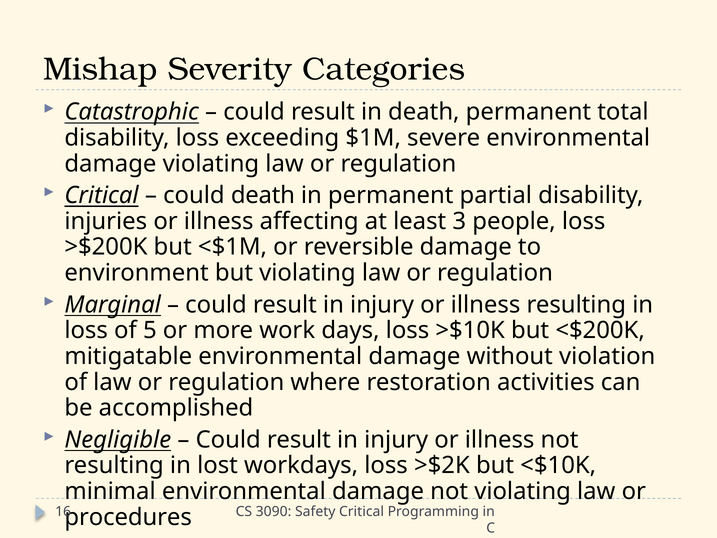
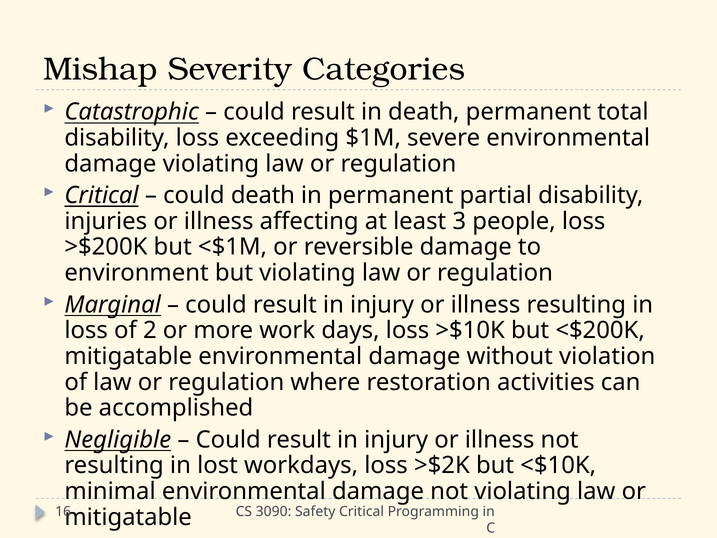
5: 5 -> 2 (150, 330)
procedures: procedures -> mitigatable (128, 517)
